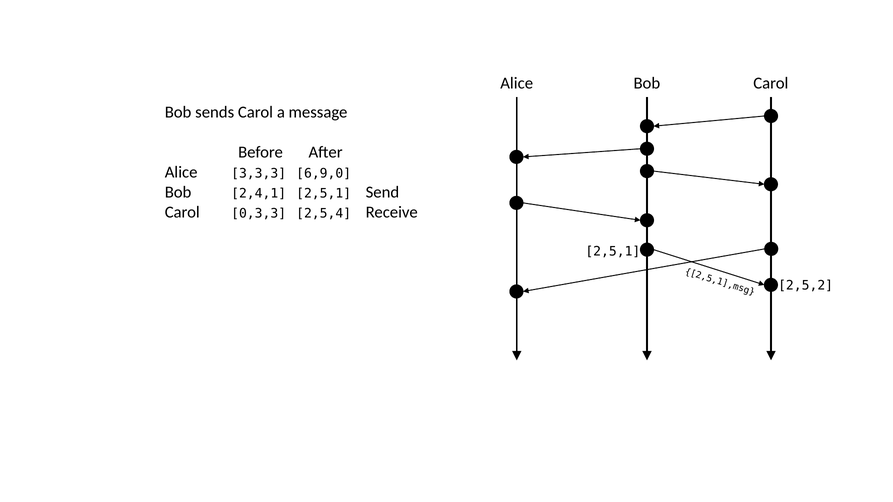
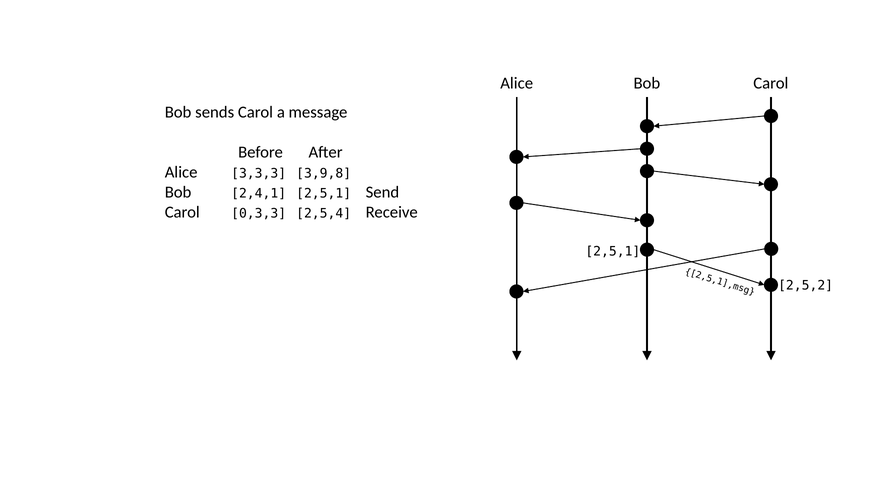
6,9,0: 6,9,0 -> 3,9,8 (324, 174)
